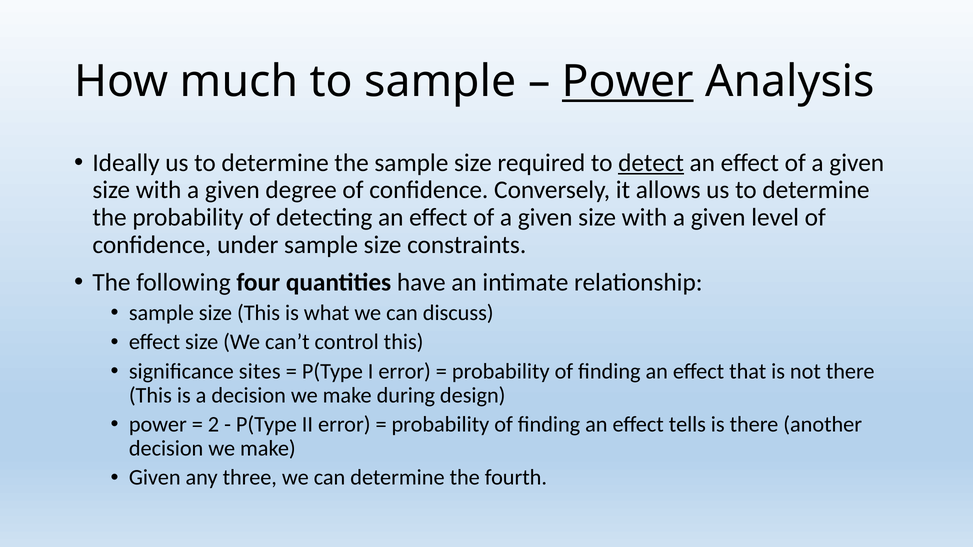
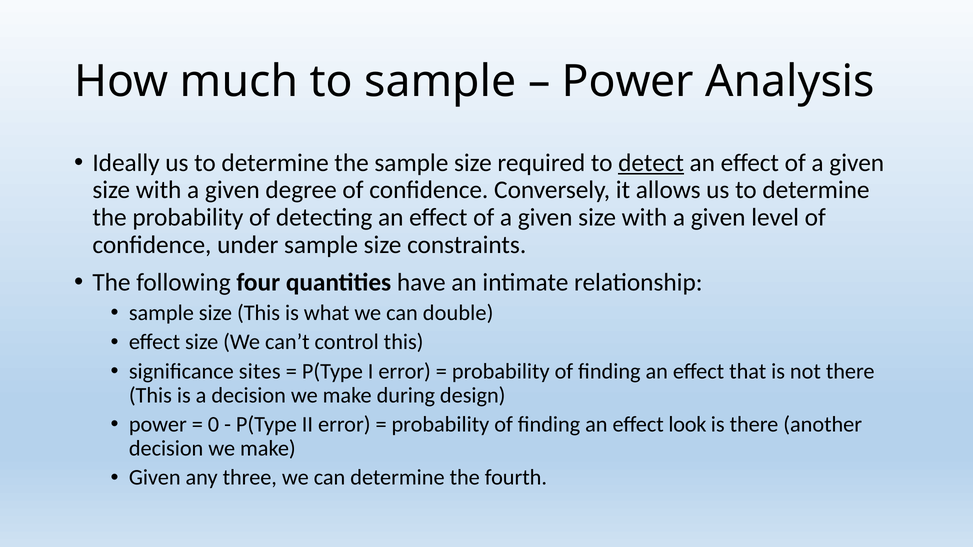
Power underline: present -> none (628, 82)
discuss: discuss -> double (458, 313)
2: 2 -> 0 (213, 425)
tells: tells -> look (687, 425)
